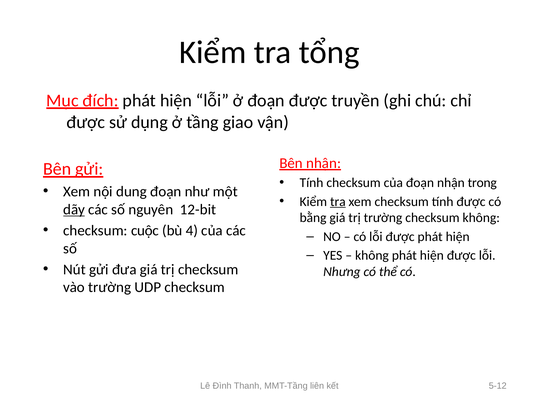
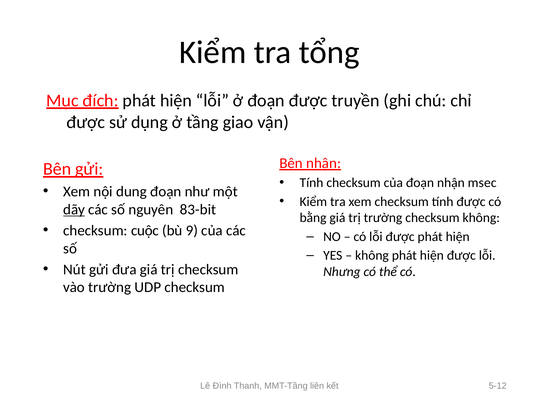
trong: trong -> msec (482, 183)
tra underline: present -> none (338, 202)
12-bit: 12-bit -> 83-bit (198, 210)
4: 4 -> 9 (192, 231)
